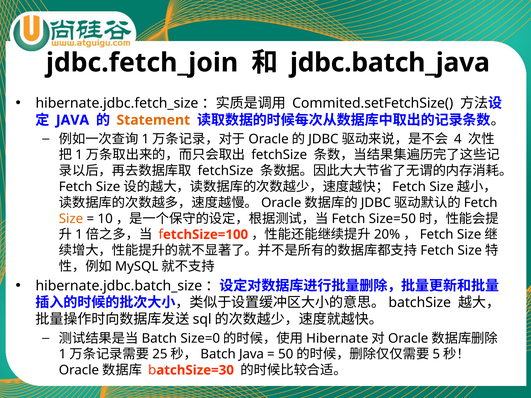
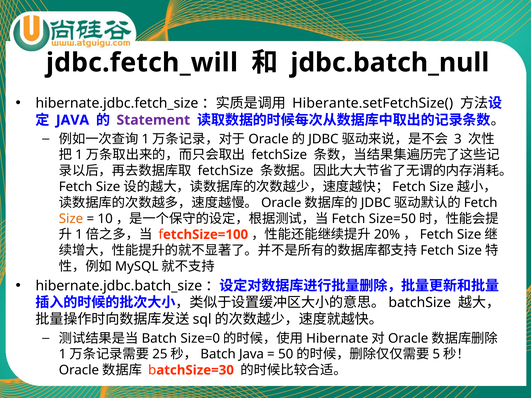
jdbc.fetch_join: jdbc.fetch_join -> jdbc.fetch_will (142, 63)
jdbc.batch_java: jdbc.batch_java -> jdbc.batch_null (390, 63)
Commited.setFetchSize(: Commited.setFetchSize( -> Hiberante.setFetchSize( (373, 103)
Statement colour: orange -> purple (153, 120)
4: 4 -> 3 (458, 139)
